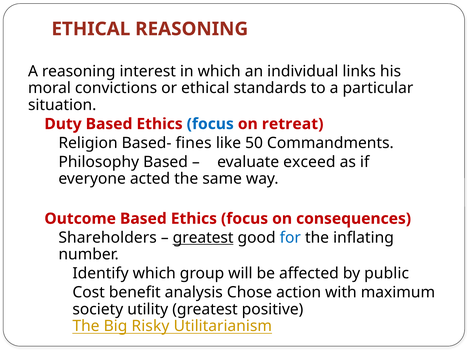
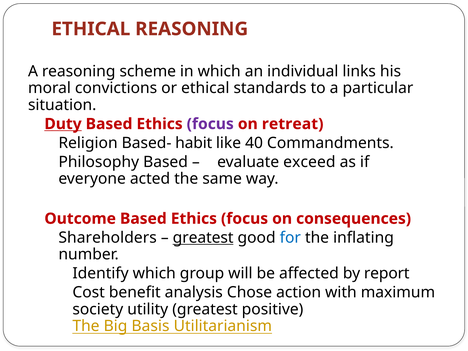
interest: interest -> scheme (148, 71)
Duty underline: none -> present (63, 124)
focus colour: blue -> purple (210, 124)
fines: fines -> habit (194, 143)
50: 50 -> 40 (254, 143)
public: public -> report (387, 273)
Risky: Risky -> Basis (150, 326)
